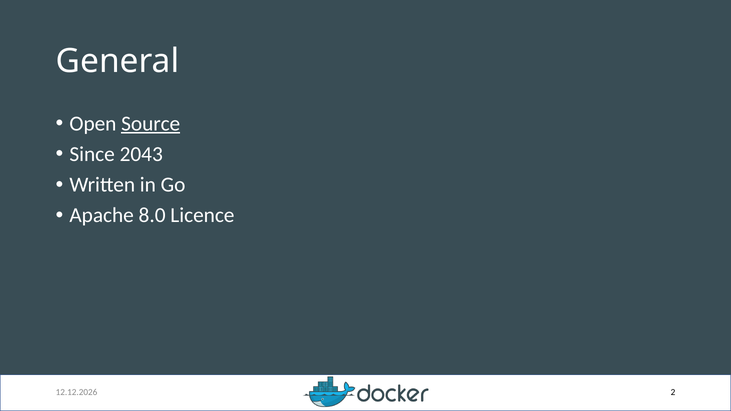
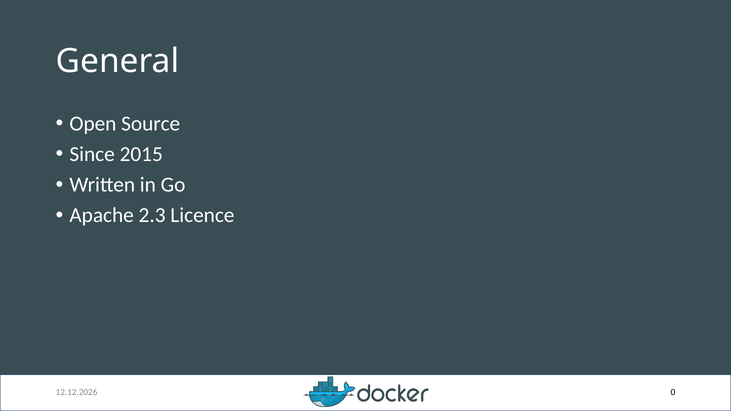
Source underline: present -> none (151, 124)
2043: 2043 -> 2015 (141, 154)
8.0: 8.0 -> 2.3 (152, 216)
2: 2 -> 0 (673, 393)
